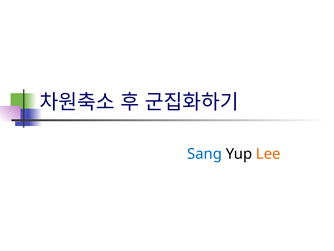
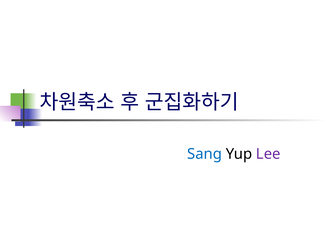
Lee colour: orange -> purple (268, 154)
